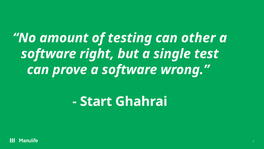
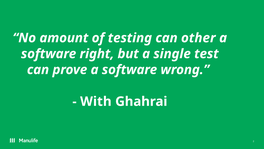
Start: Start -> With (96, 101)
